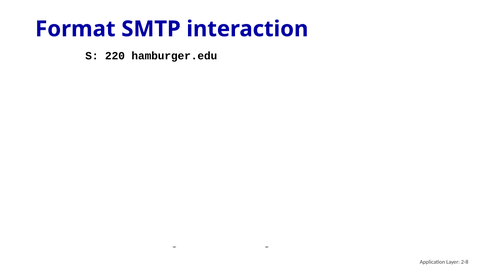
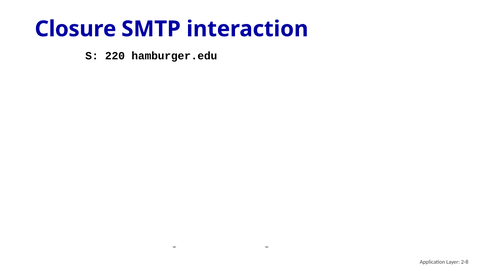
Format: Format -> Closure (75, 29)
